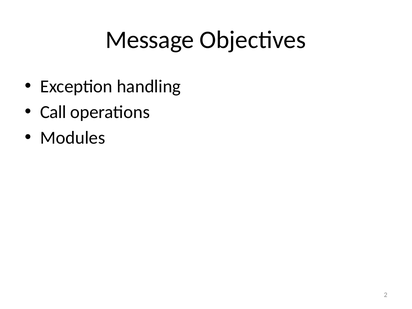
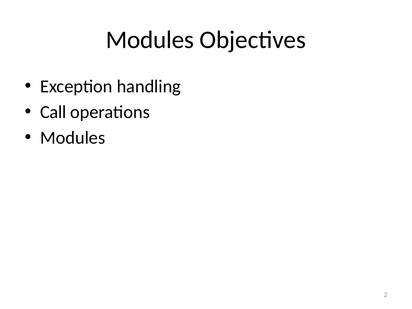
Message: Message -> Modules (150, 40)
